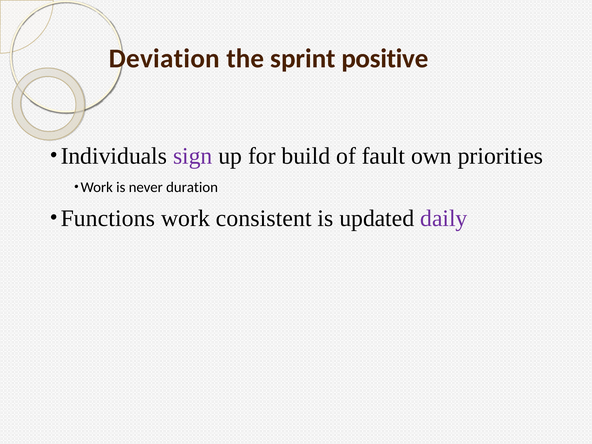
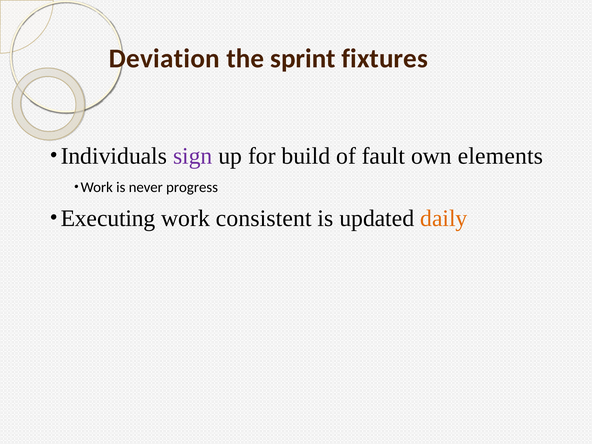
positive: positive -> fixtures (385, 58)
priorities: priorities -> elements (500, 156)
duration: duration -> progress (192, 187)
Functions: Functions -> Executing (108, 218)
daily colour: purple -> orange (444, 218)
